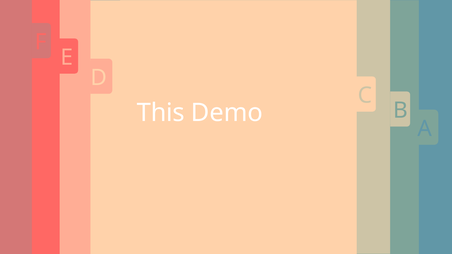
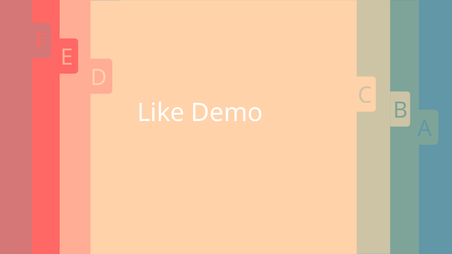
This: This -> Like (161, 113)
